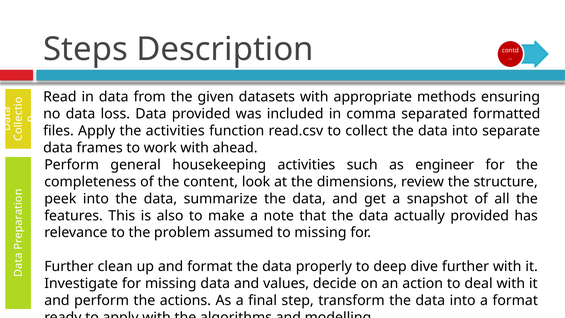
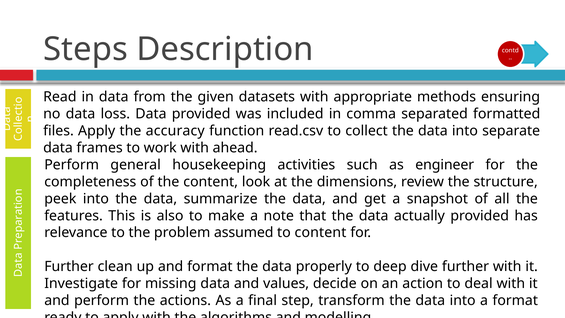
the activities: activities -> accuracy (175, 131)
to missing: missing -> content (320, 233)
